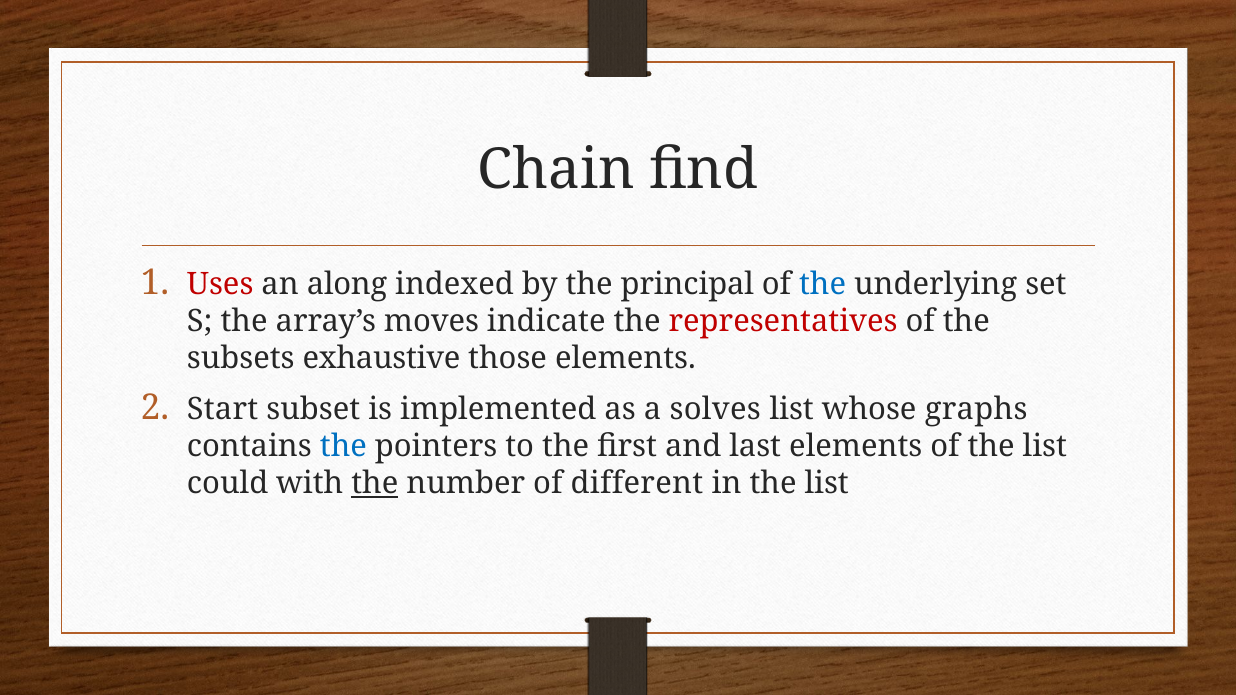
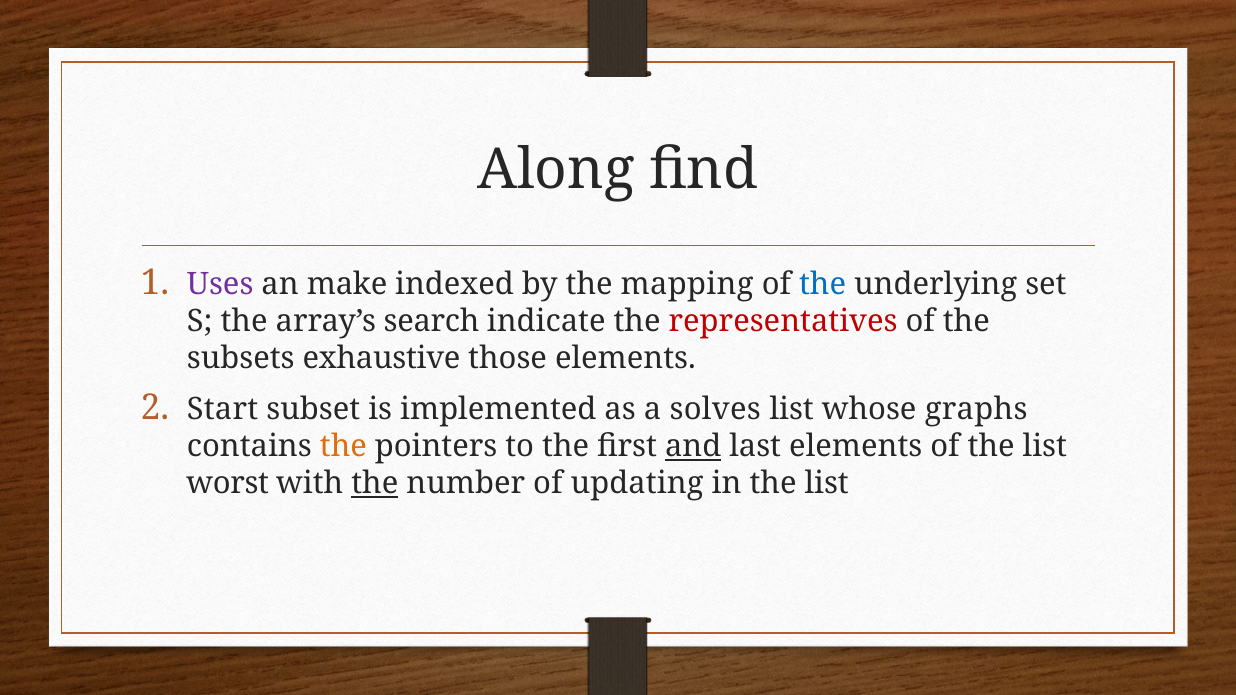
Chain: Chain -> Along (556, 170)
Uses colour: red -> purple (220, 285)
along: along -> make (347, 285)
principal: principal -> mapping (687, 285)
moves: moves -> search (432, 322)
the colour: blue -> orange (343, 447)
and underline: none -> present (693, 447)
could: could -> worst (228, 484)
different: different -> updating (637, 484)
